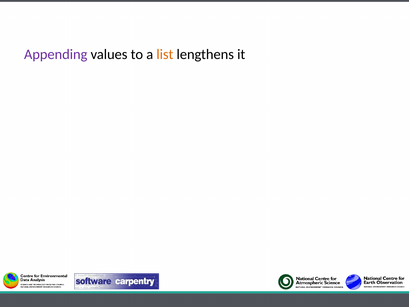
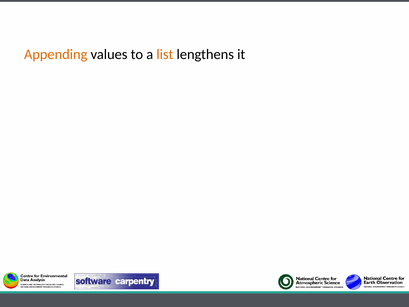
Appending colour: purple -> orange (56, 54)
